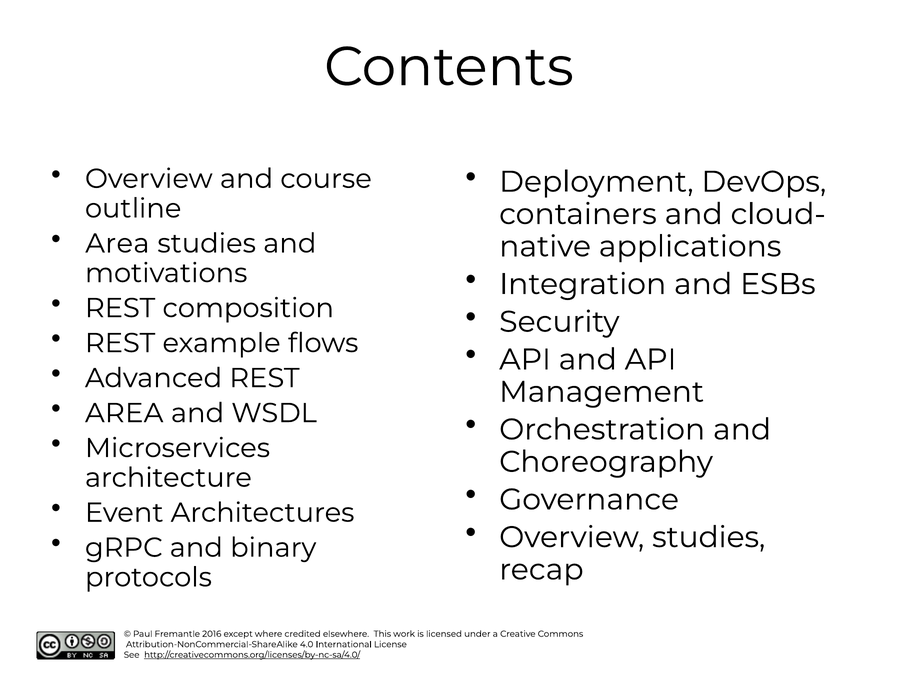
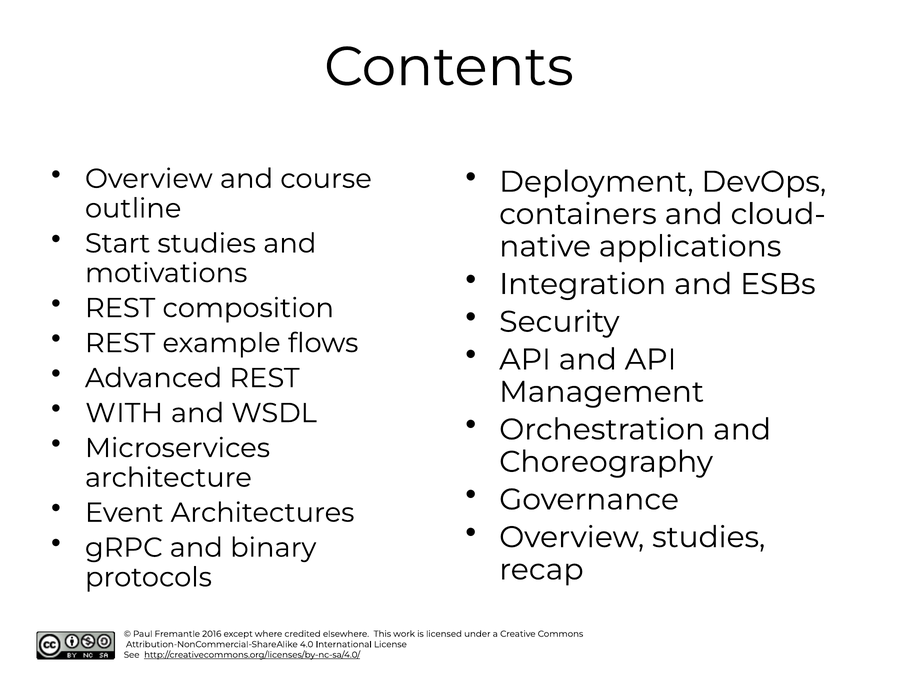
Area: Area -> Start (118, 243)
AREA: AREA -> WITH (124, 413)
